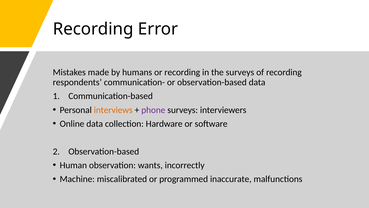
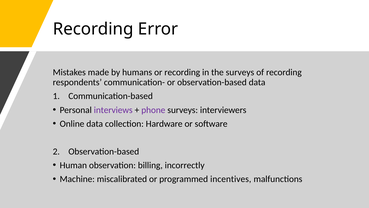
interviews colour: orange -> purple (113, 110)
wants: wants -> billing (150, 165)
inaccurate: inaccurate -> incentives (231, 179)
